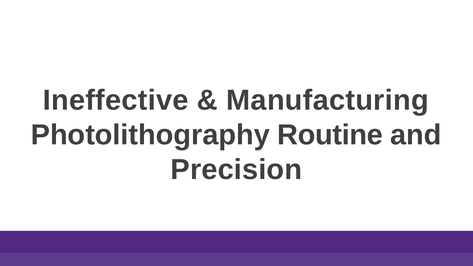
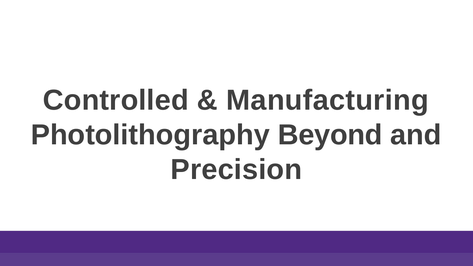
Ineffective: Ineffective -> Controlled (116, 100)
Routine: Routine -> Beyond (330, 135)
